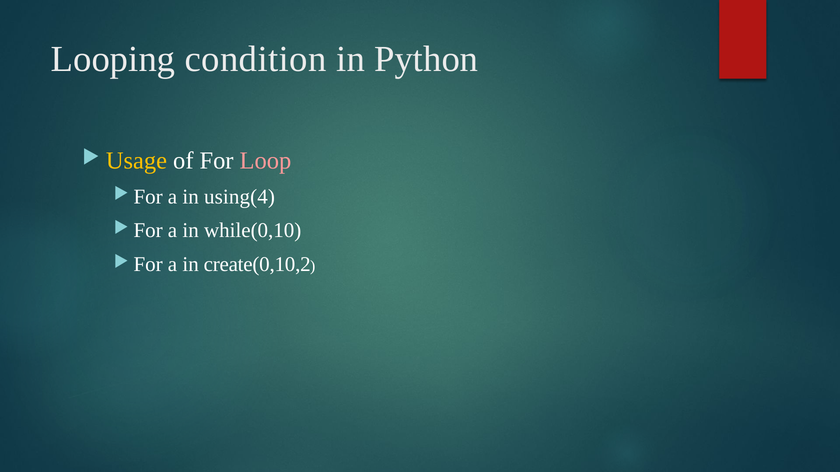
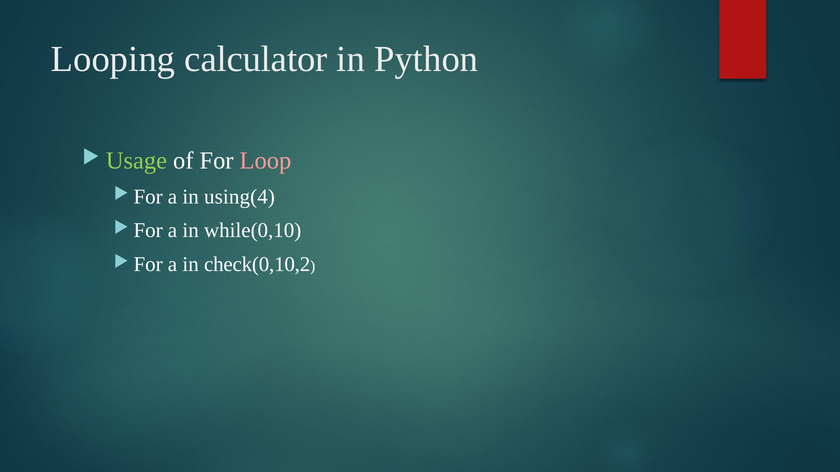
condition: condition -> calculator (256, 59)
Usage colour: yellow -> light green (136, 161)
create(0,10,2: create(0,10,2 -> check(0,10,2 (257, 265)
